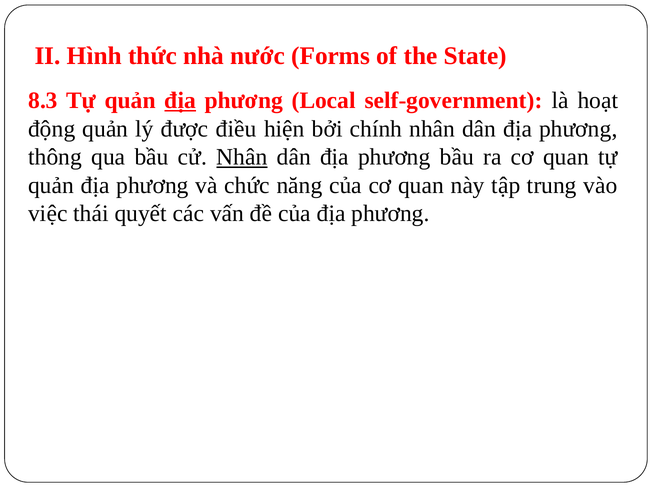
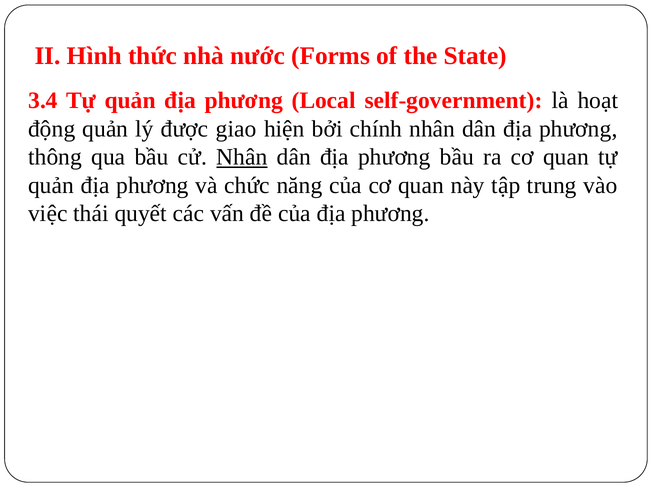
8.3: 8.3 -> 3.4 (43, 101)
địa underline: present -> none (180, 101)
điều: điều -> giao (236, 129)
